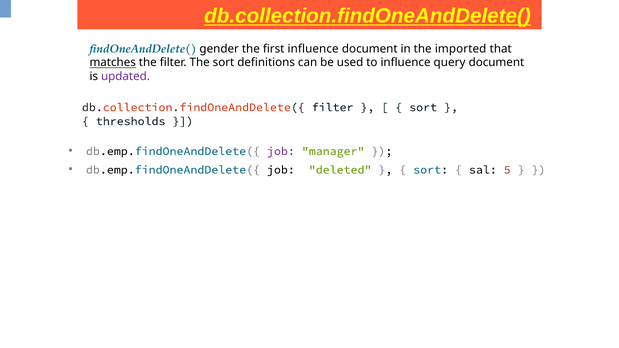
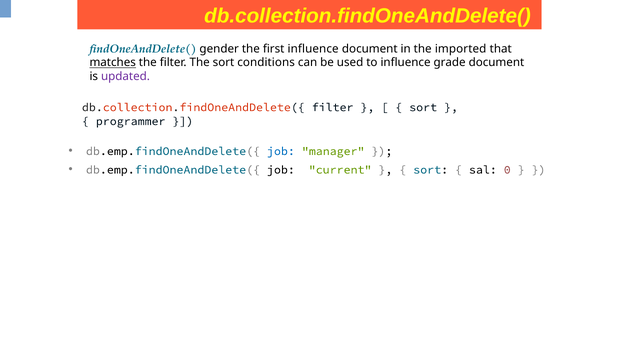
db.collection.findOneAndDelete( underline: present -> none (368, 16)
definitions: definitions -> conditions (266, 63)
query: query -> grade (450, 63)
thresholds: thresholds -> programmer (131, 121)
job colour: purple -> blue (281, 151)
deleted: deleted -> current (340, 170)
5: 5 -> 0 (507, 170)
